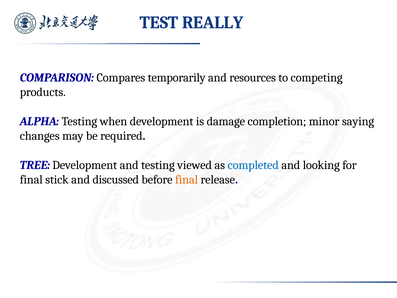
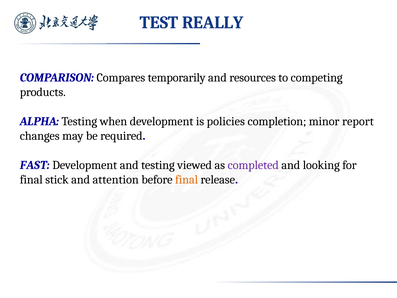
damage: damage -> policies (226, 121)
saying: saying -> report (358, 121)
TREE: TREE -> FAST (35, 165)
completed colour: blue -> purple (253, 165)
discussed: discussed -> attention (116, 179)
